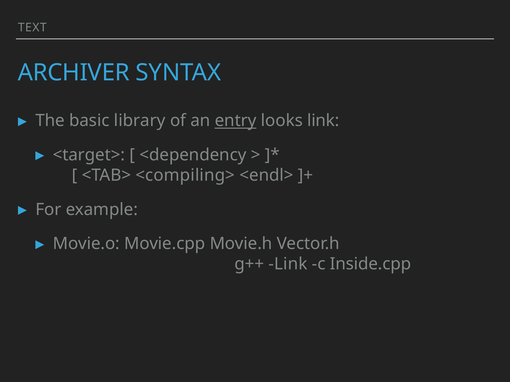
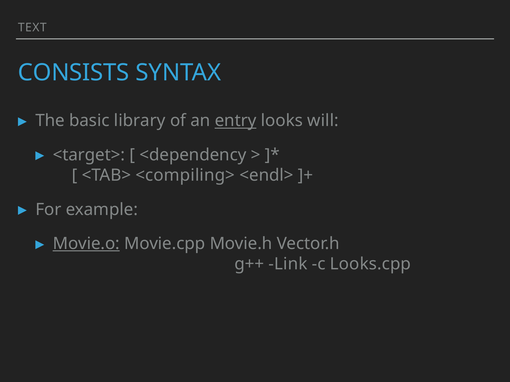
ARCHIVER: ARCHIVER -> CONSISTS (74, 73)
looks link: link -> will (323, 121)
Movie.o underline: none -> present (86, 244)
Inside.cpp: Inside.cpp -> Looks.cpp (370, 264)
